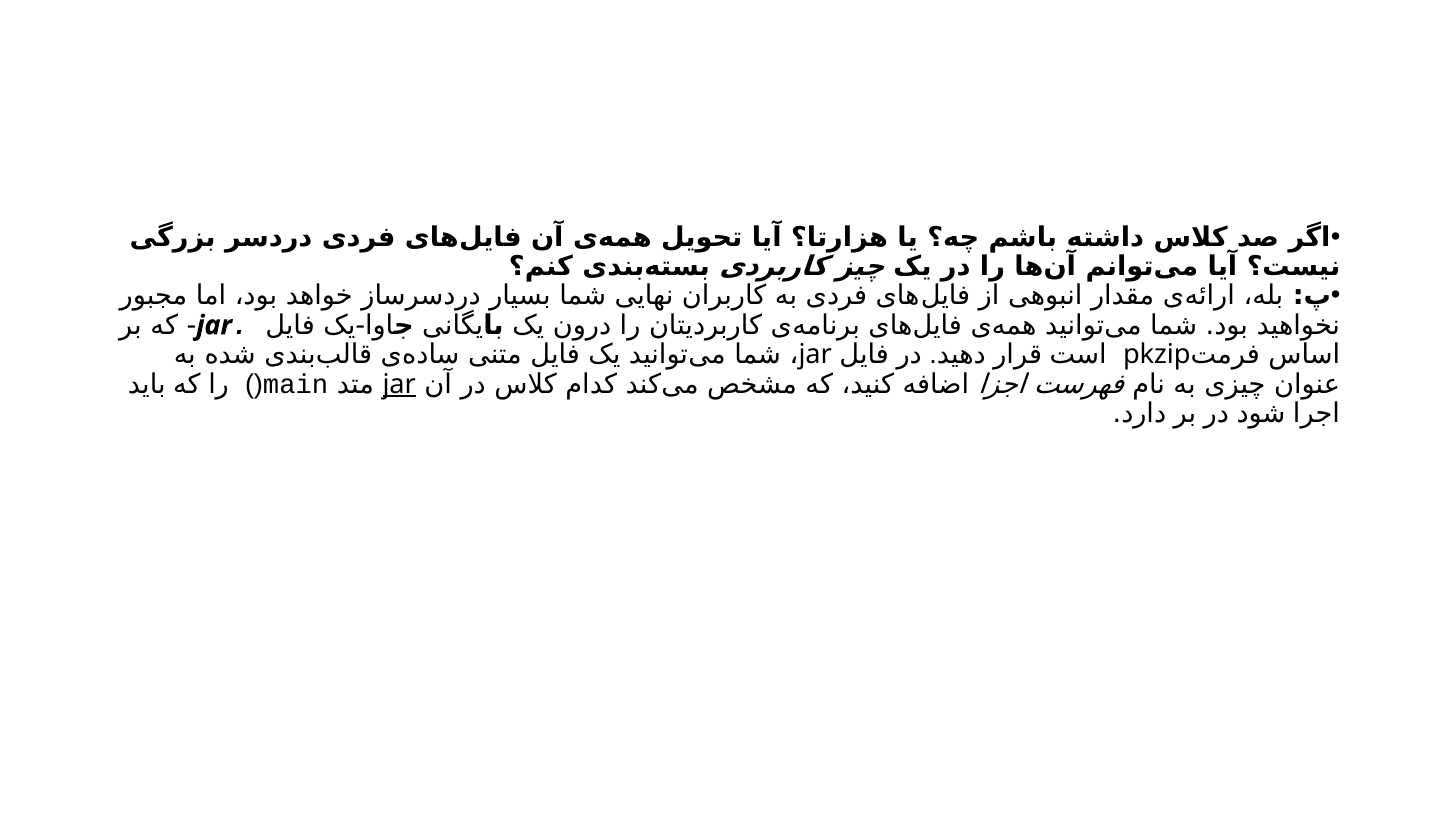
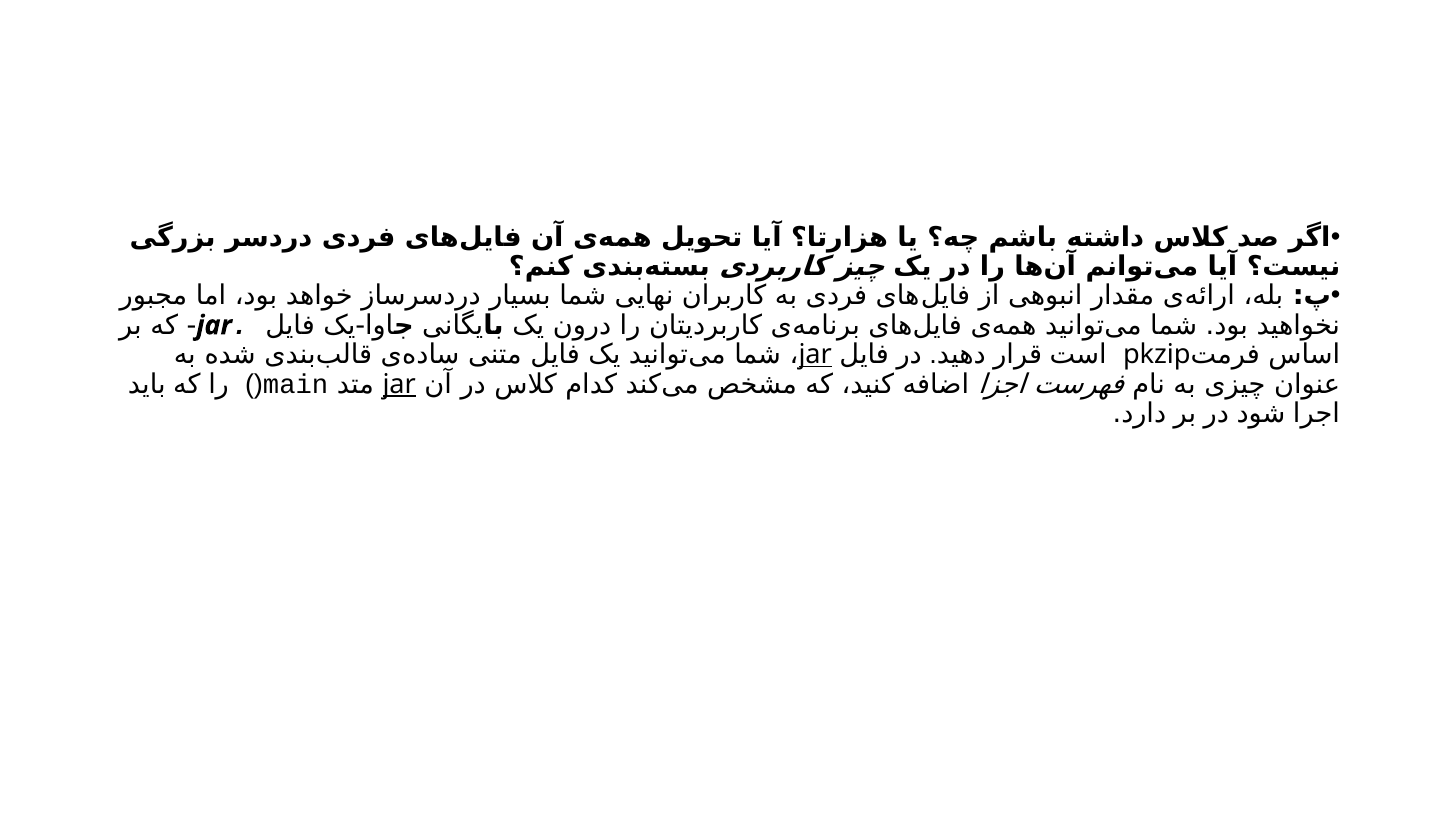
jar underline: none -> present (815, 355)
